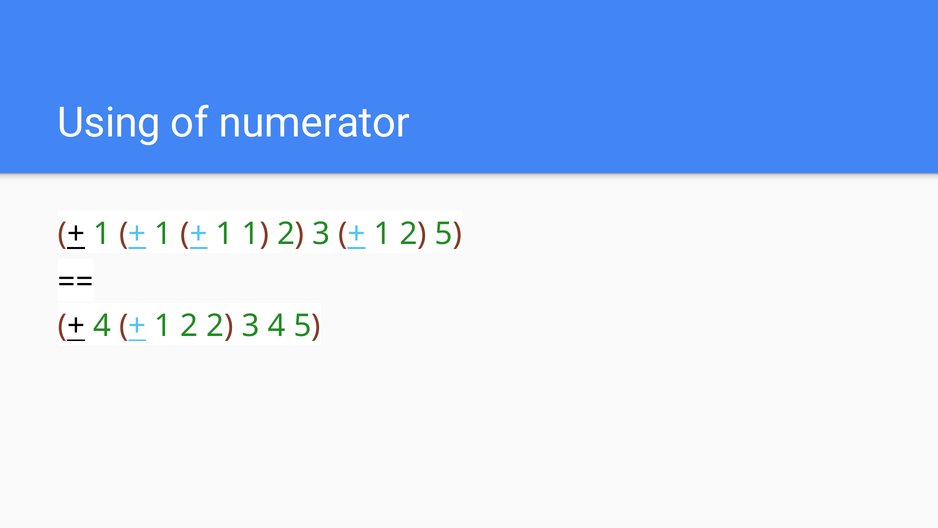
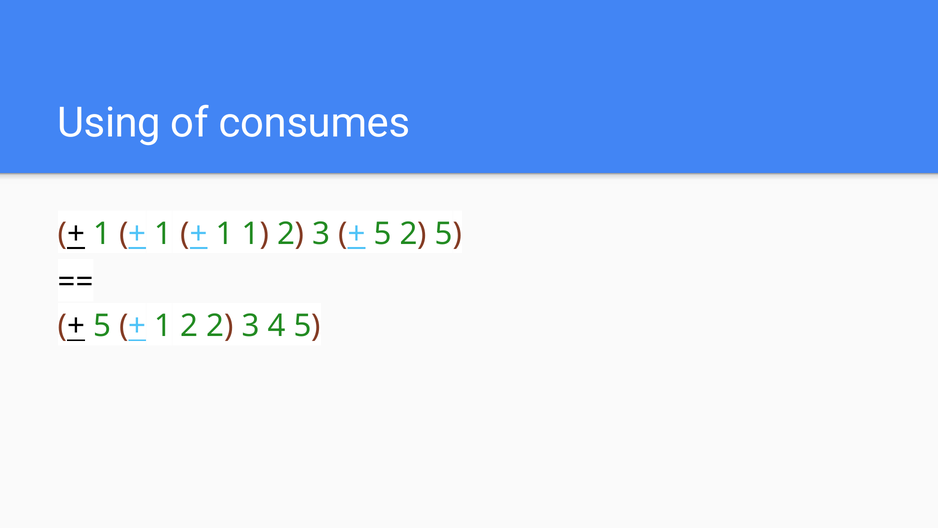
numerator: numerator -> consumes (315, 123)
1: 1 -> 5 (383, 234)
4: 4 -> 5 (102, 326)
